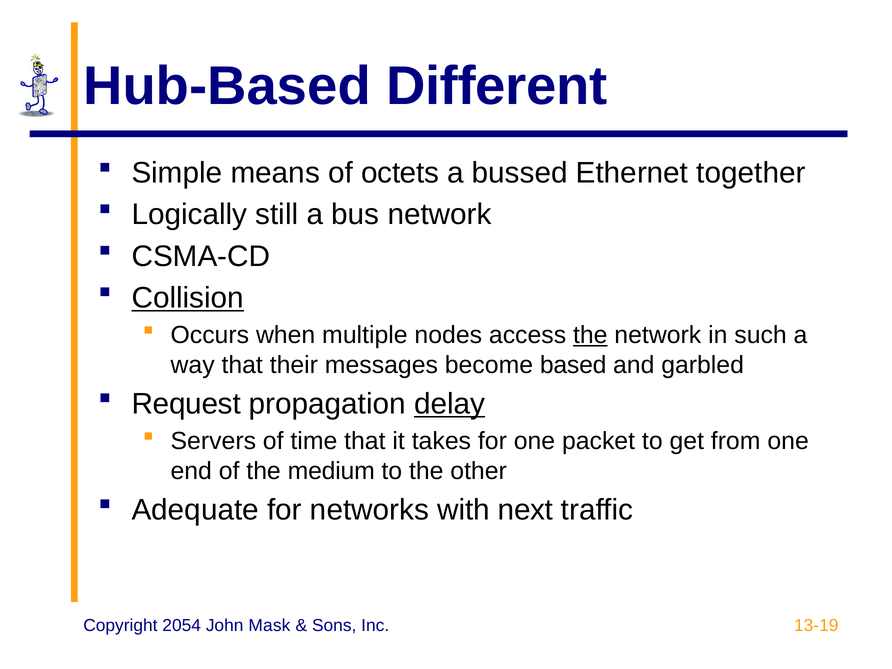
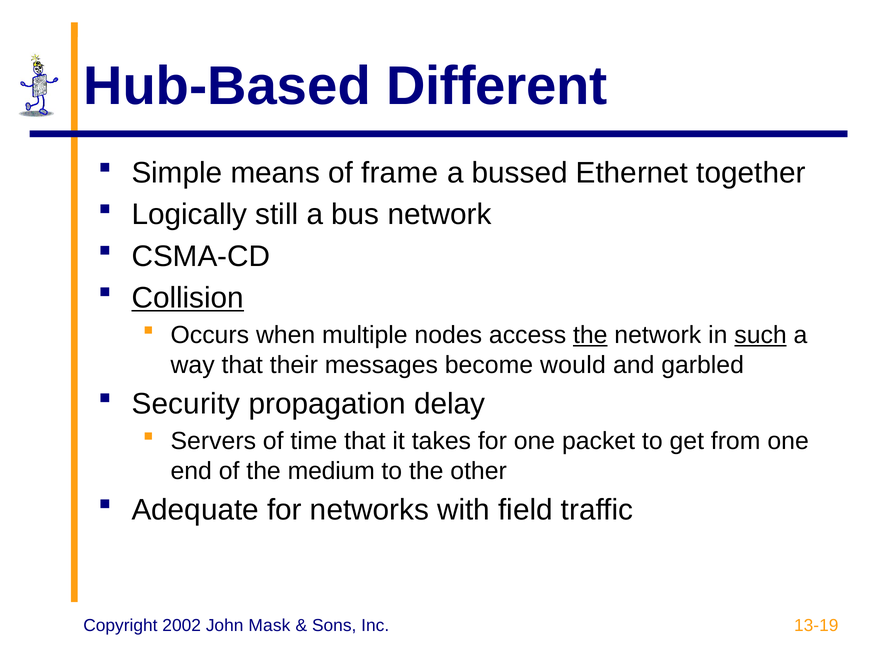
octets: octets -> frame (400, 173)
such underline: none -> present (761, 335)
based: based -> would (573, 365)
Request: Request -> Security (186, 404)
delay underline: present -> none (450, 404)
next: next -> field (525, 510)
2054: 2054 -> 2002 (182, 626)
